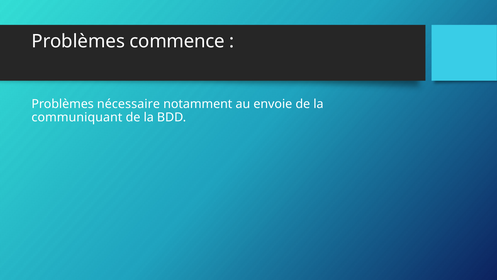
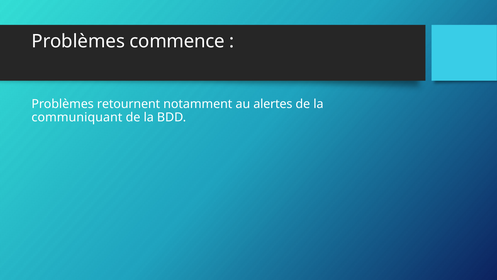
nécessaire: nécessaire -> retournent (129, 104)
envoie: envoie -> alertes (273, 104)
